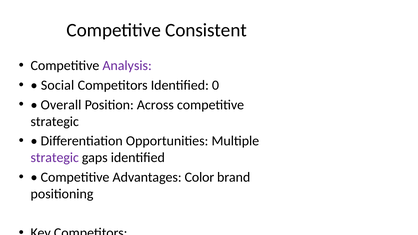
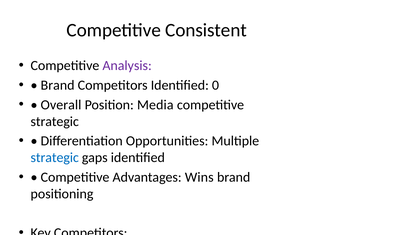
Social: Social -> Brand (58, 85)
Across: Across -> Media (155, 105)
strategic colour: purple -> blue (55, 158)
Color: Color -> Wins (199, 177)
